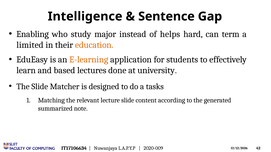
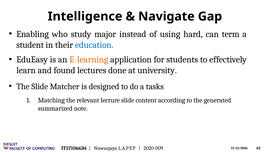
Sentence: Sentence -> Navigate (166, 16)
helps: helps -> using (170, 34)
limited: limited -> student (30, 45)
education colour: orange -> blue (94, 45)
based: based -> found (64, 71)
